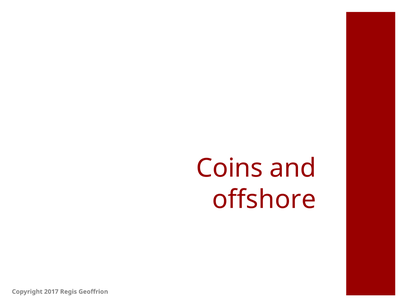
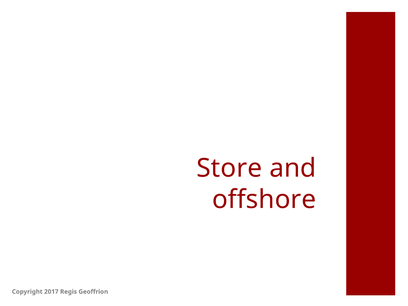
Coins: Coins -> Store (229, 168)
